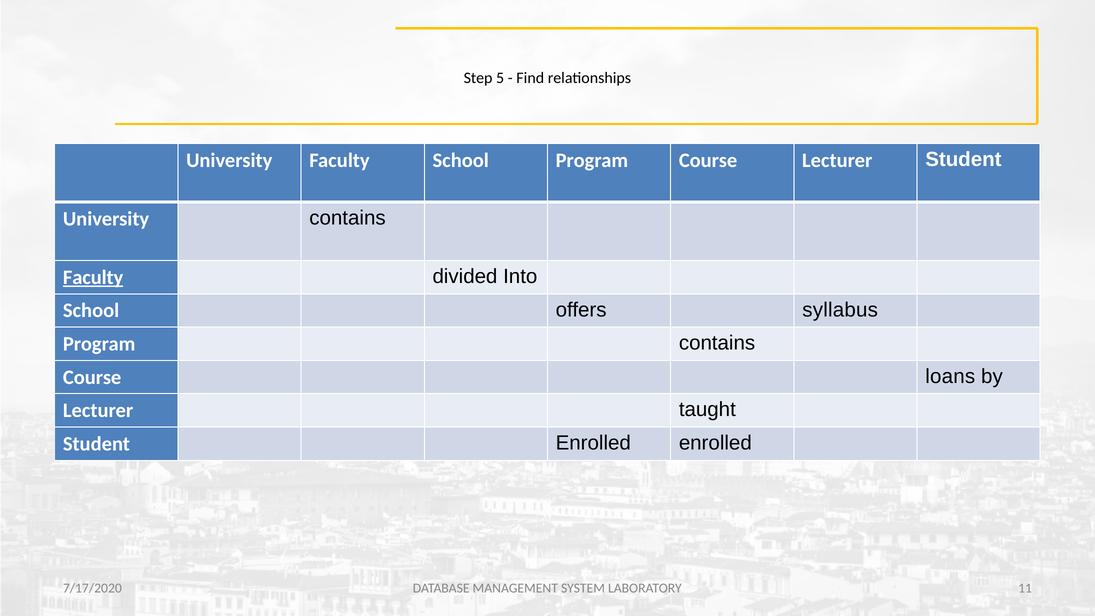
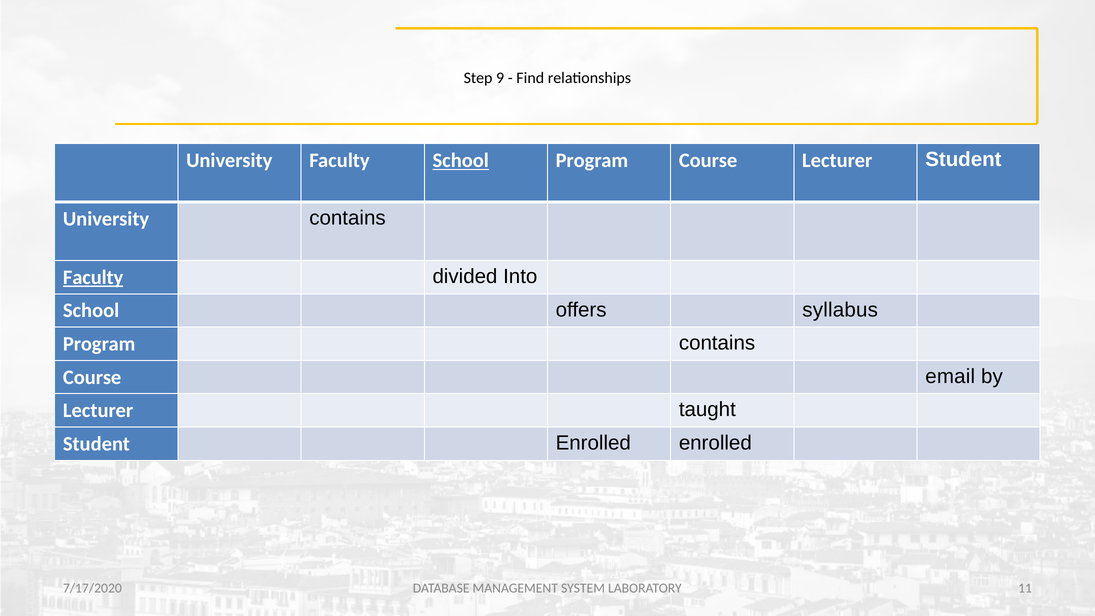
5: 5 -> 9 (500, 78)
School underline: none -> present (461, 161)
loans: loans -> email (950, 376)
